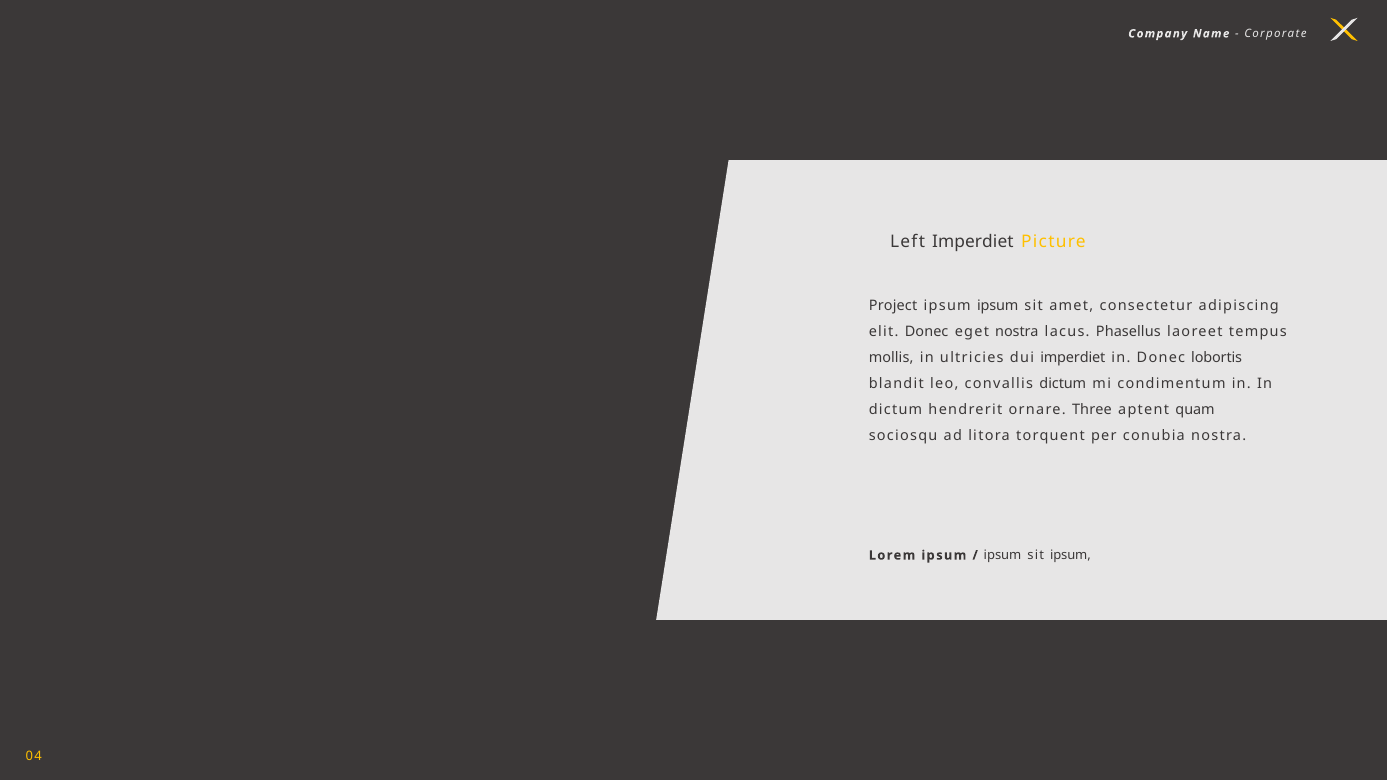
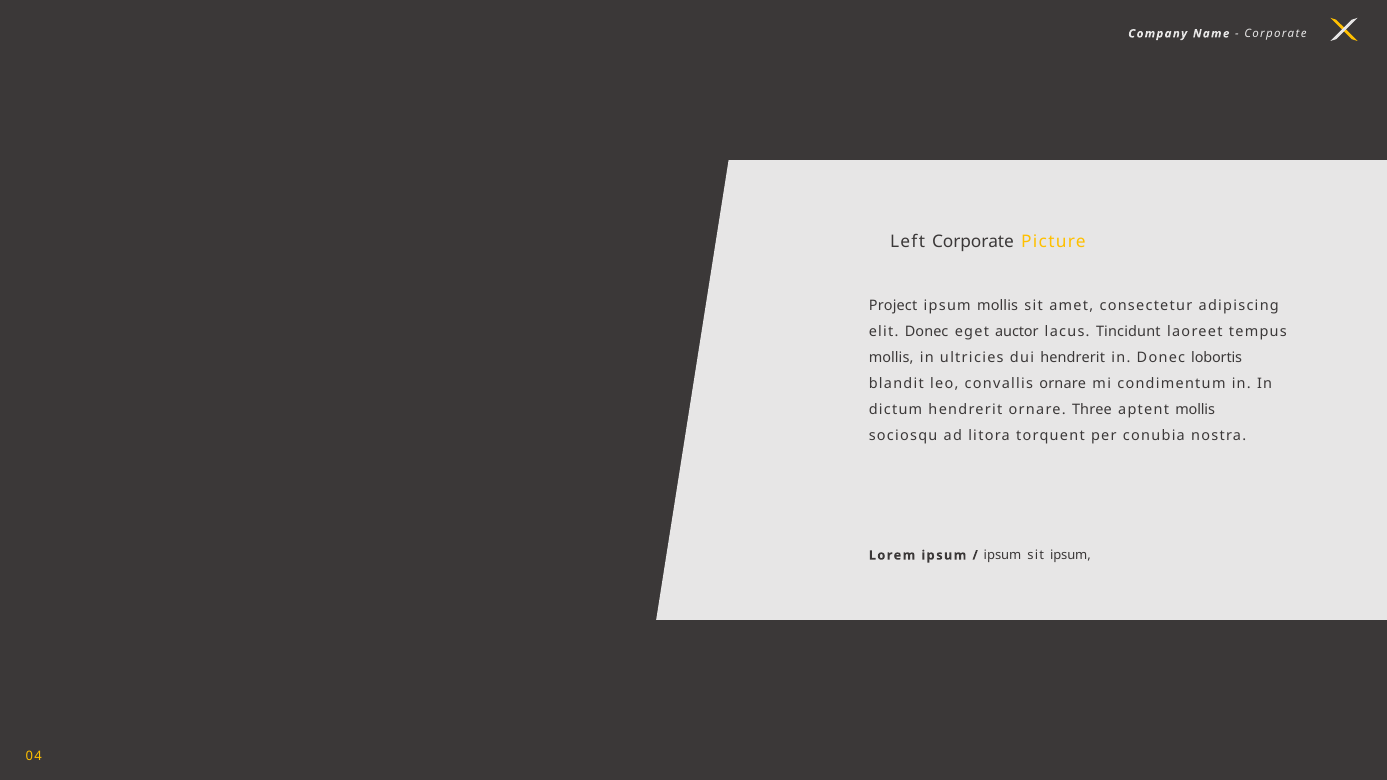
Left Imperdiet: Imperdiet -> Corporate (973, 242)
ipsum ipsum: ipsum -> mollis (998, 306)
eget nostra: nostra -> auctor (1017, 332)
Phasellus: Phasellus -> Tincidunt (1128, 332)
dui imperdiet: imperdiet -> hendrerit (1073, 358)
convallis dictum: dictum -> ornare (1063, 384)
aptent quam: quam -> mollis (1195, 410)
